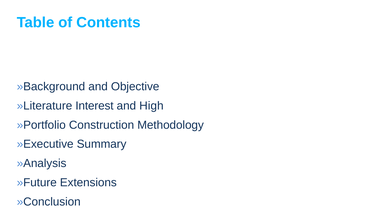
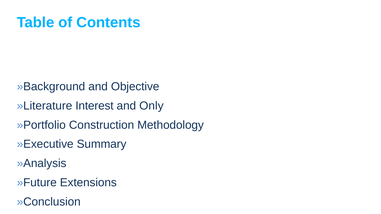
High: High -> Only (151, 106)
